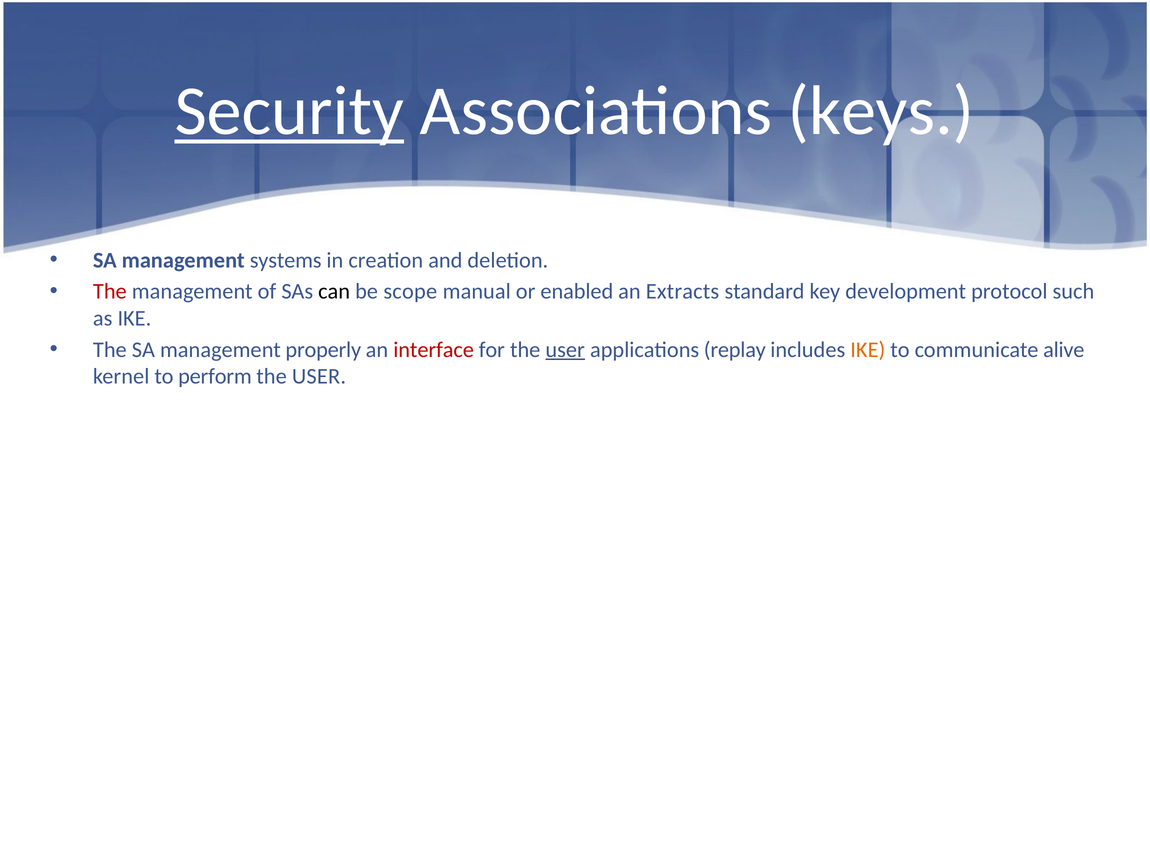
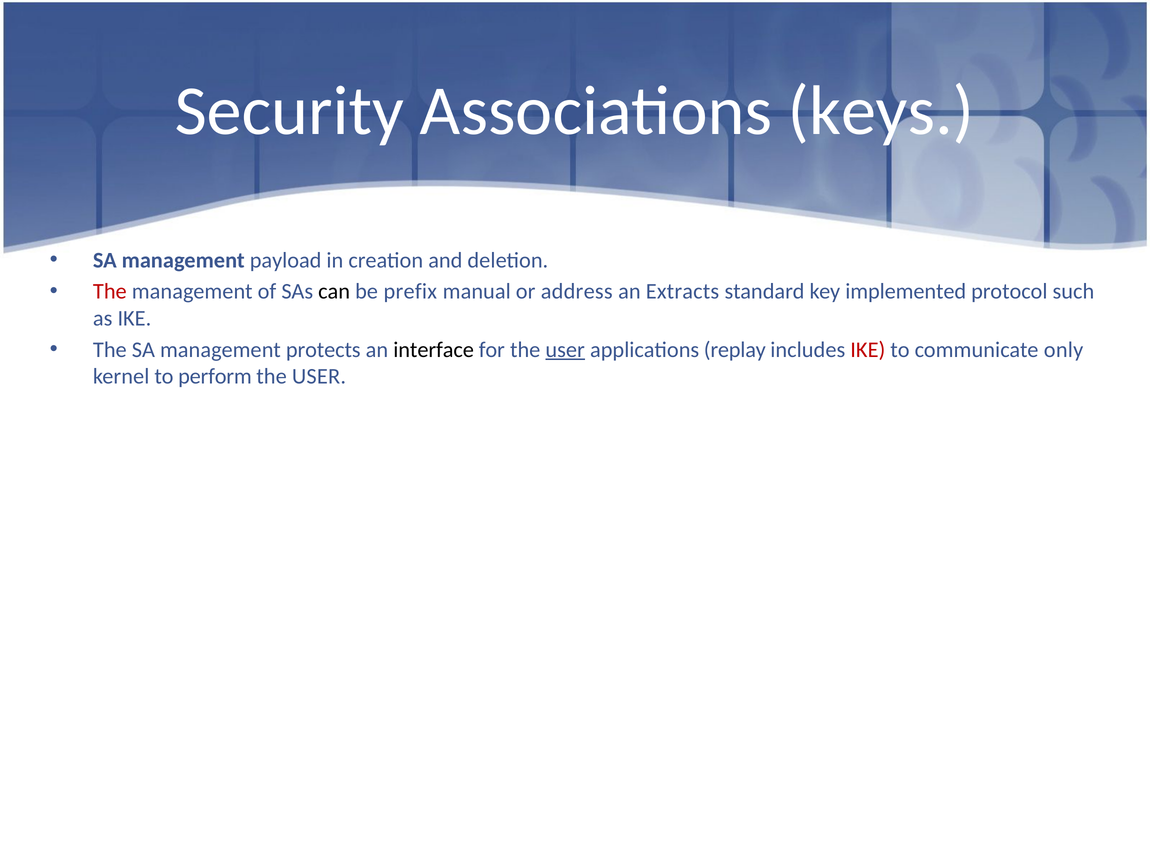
Security underline: present -> none (289, 111)
systems: systems -> payload (286, 260)
scope: scope -> prefix (410, 292)
enabled: enabled -> address (577, 292)
development: development -> implemented (906, 292)
properly: properly -> protects (323, 350)
interface colour: red -> black (434, 350)
IKE colour: orange -> red (868, 350)
alive: alive -> only (1064, 350)
